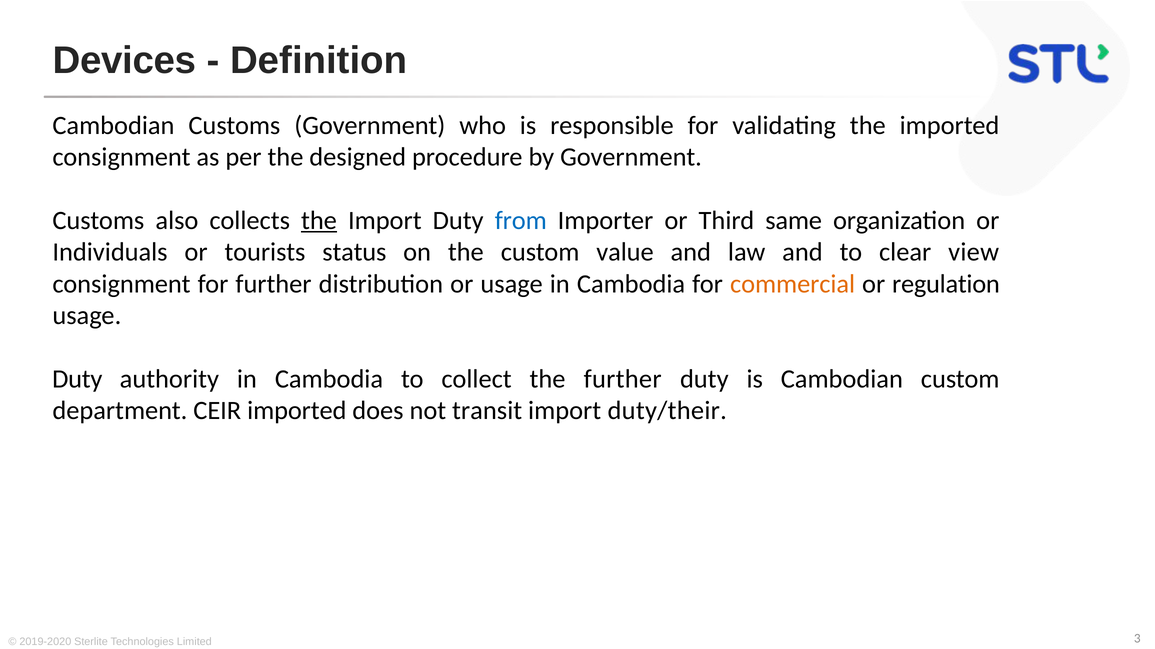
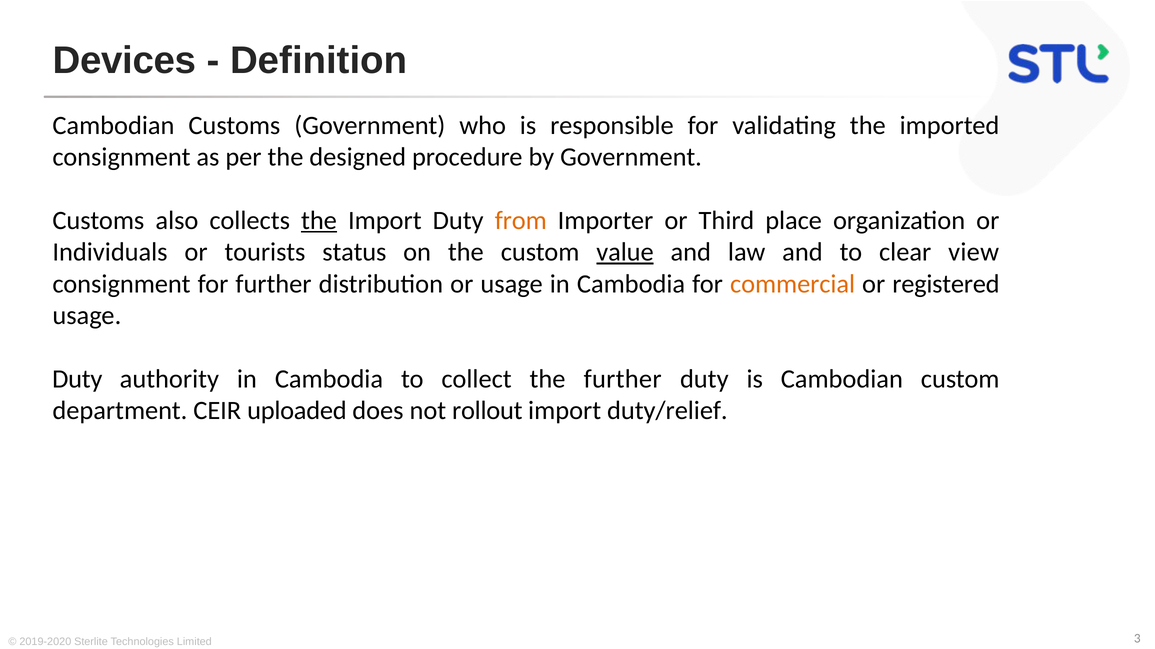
from colour: blue -> orange (521, 221)
same: same -> place (794, 221)
value underline: none -> present (625, 252)
regulation: regulation -> registered (946, 284)
CEIR imported: imported -> uploaded (297, 411)
transit: transit -> rollout (487, 411)
duty/their: duty/their -> duty/relief (667, 411)
